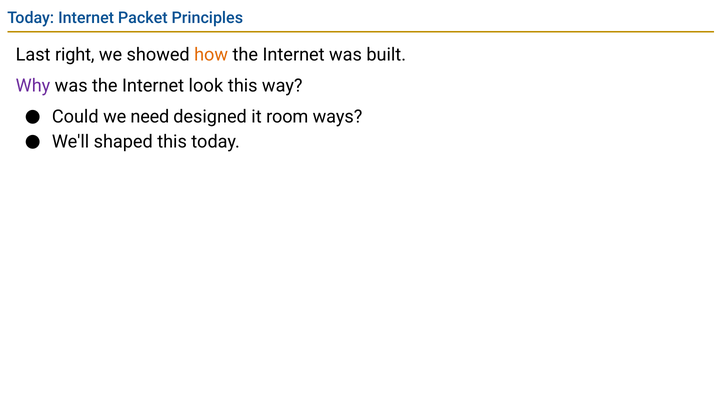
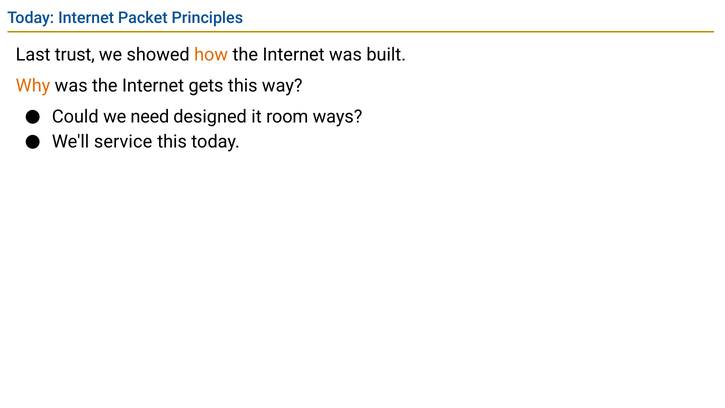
right: right -> trust (75, 55)
Why colour: purple -> orange (33, 86)
look: look -> gets (206, 86)
shaped: shaped -> service (123, 142)
